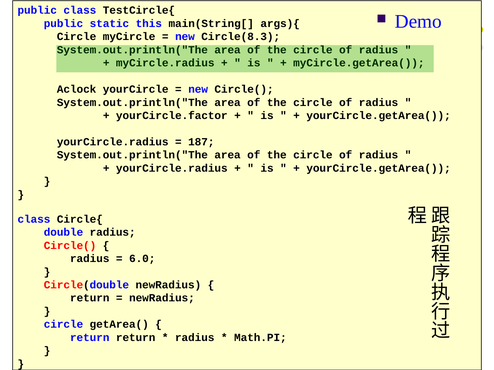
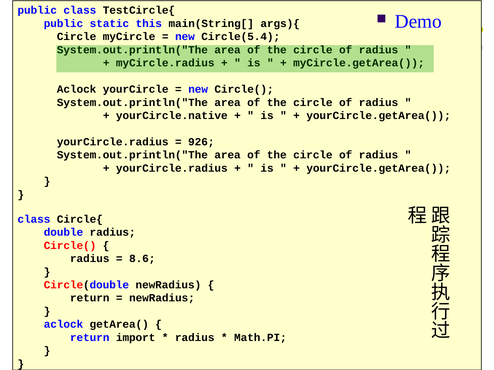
Circle(8.3: Circle(8.3 -> Circle(5.4 (241, 37)
yourCircle.factor: yourCircle.factor -> yourCircle.native (172, 116)
187: 187 -> 926 (201, 142)
6.0: 6.0 -> 8.6 (142, 259)
circle: circle -> aclock (64, 325)
return return: return -> import (136, 338)
